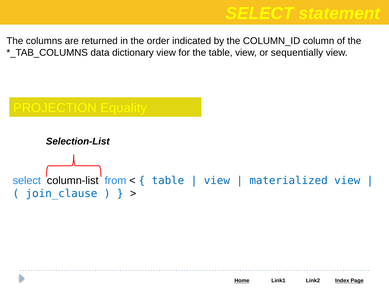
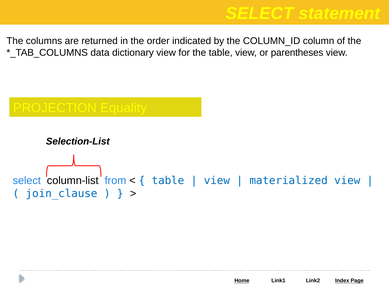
sequentially: sequentially -> parentheses (297, 53)
